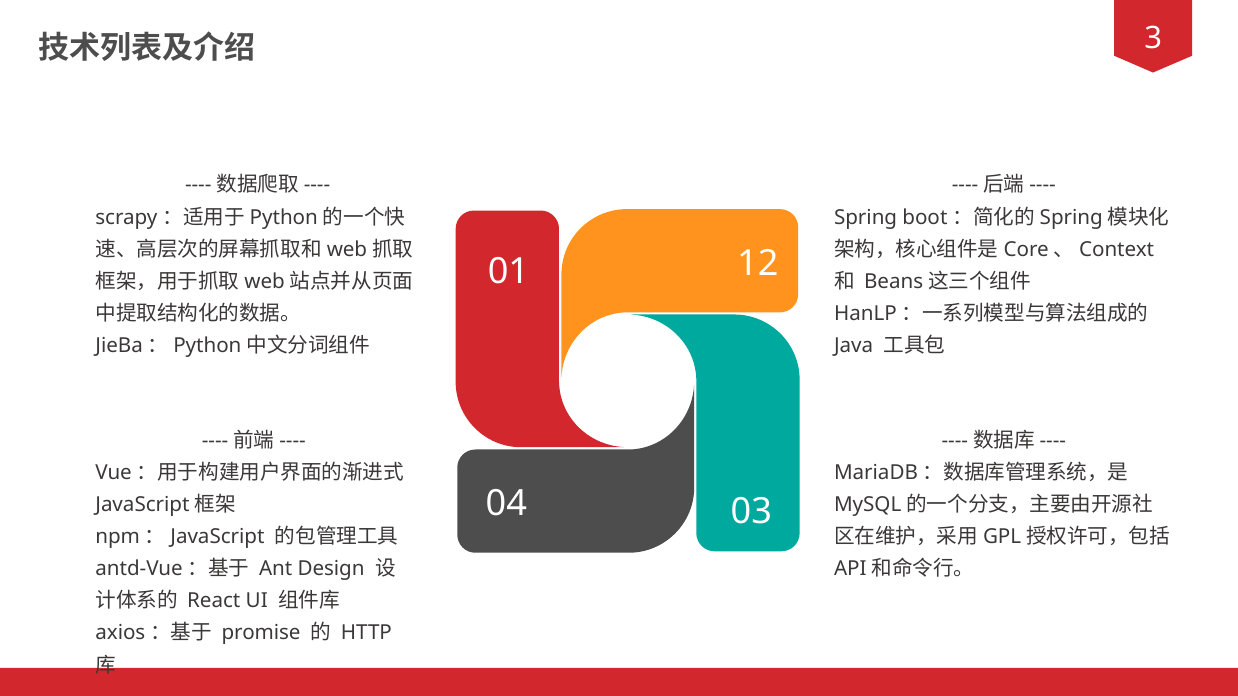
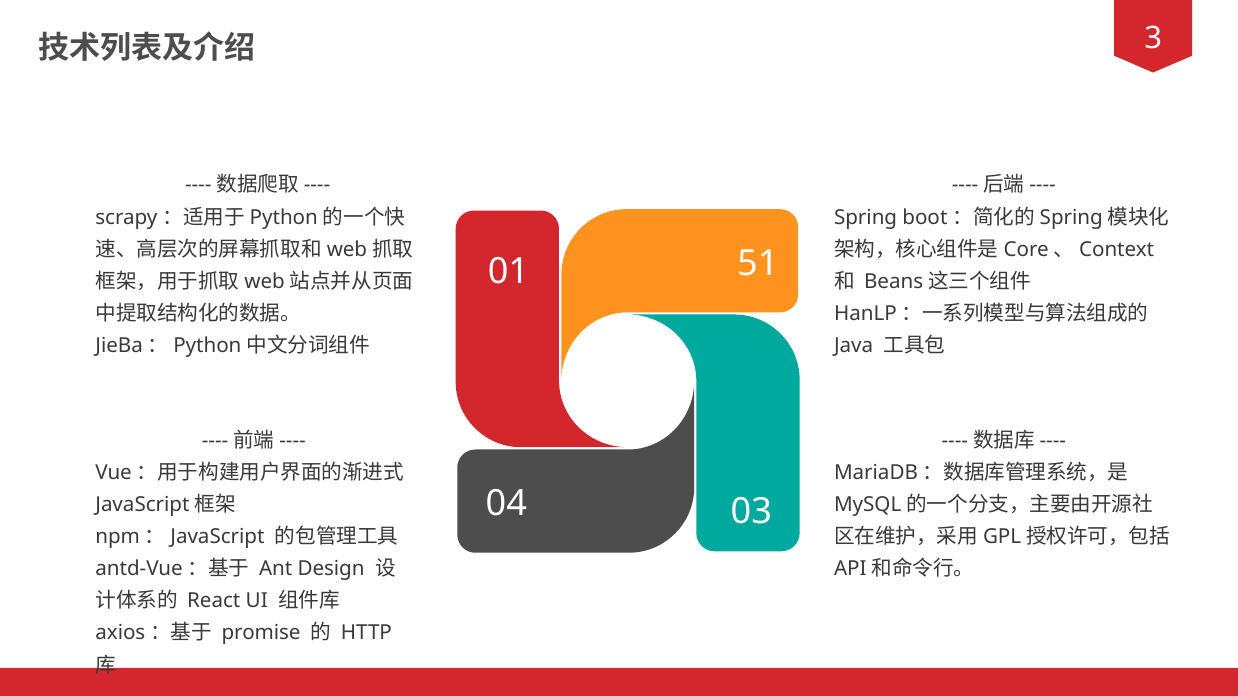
12: 12 -> 51 (758, 264)
